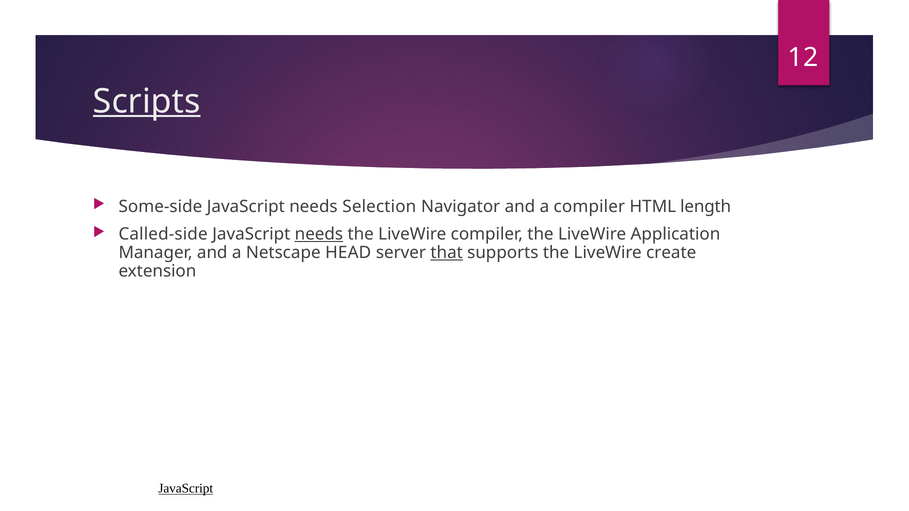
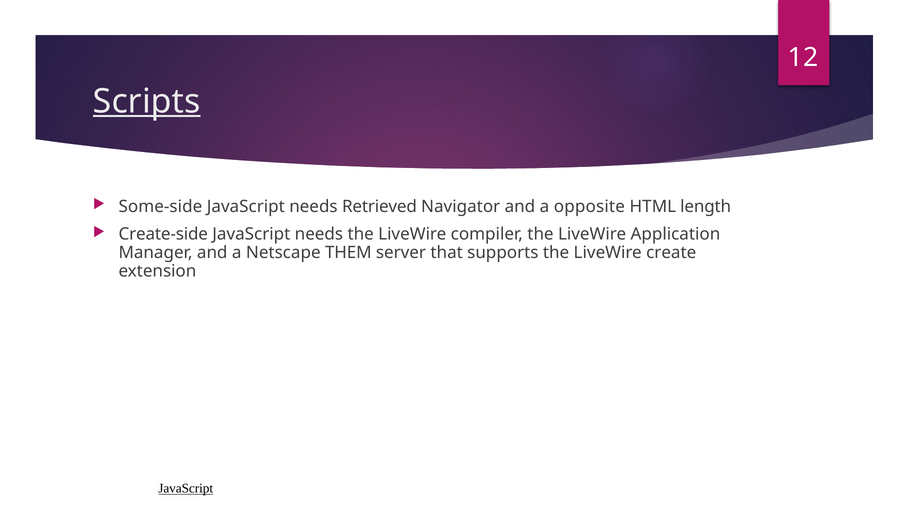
Selection: Selection -> Retrieved (379, 207)
a compiler: compiler -> opposite (589, 207)
Called-side: Called-side -> Create-side (163, 235)
needs underline: present -> none (319, 235)
HEAD: HEAD -> THEM (348, 253)
that underline: present -> none (447, 253)
